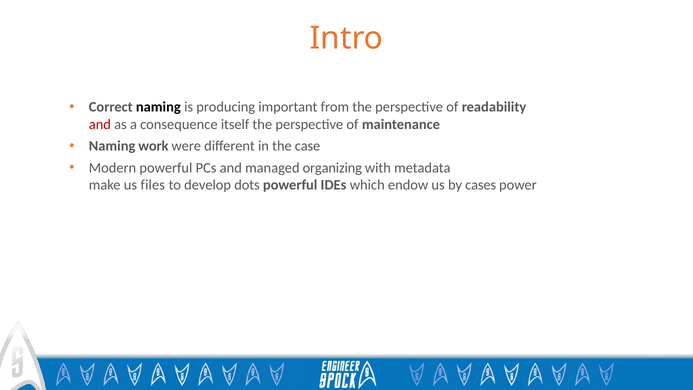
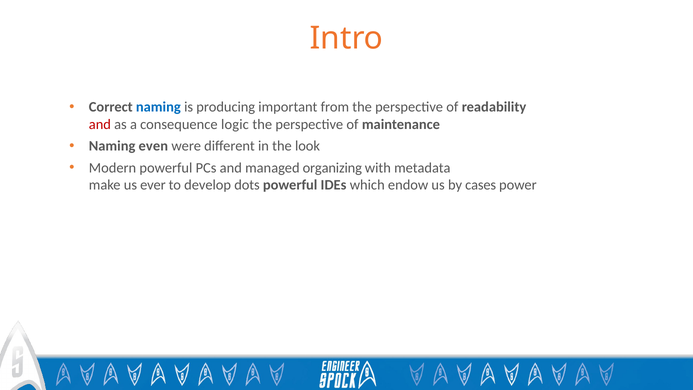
naming colour: black -> blue (158, 107)
itself: itself -> logic (235, 124)
work: work -> even (153, 146)
case: case -> look (308, 146)
files: files -> ever (153, 185)
